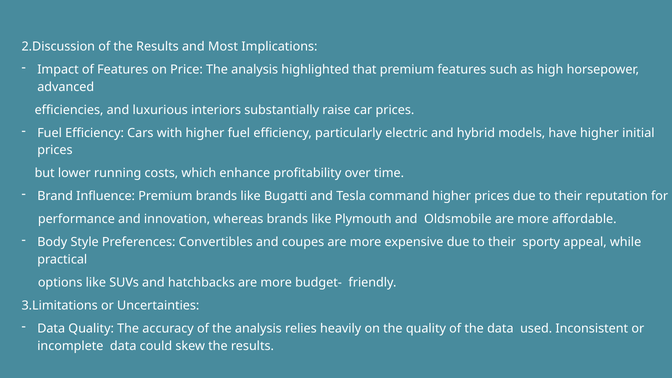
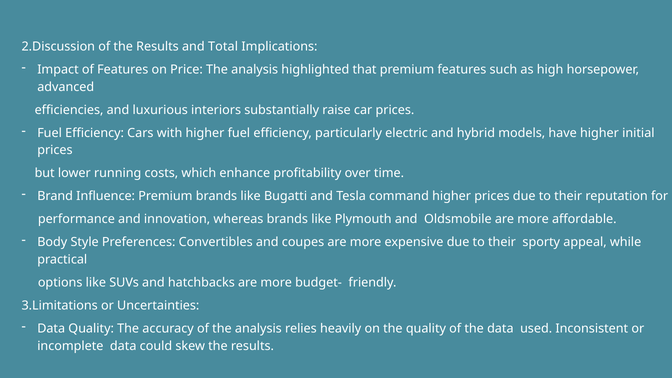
Most: Most -> Total (223, 47)
